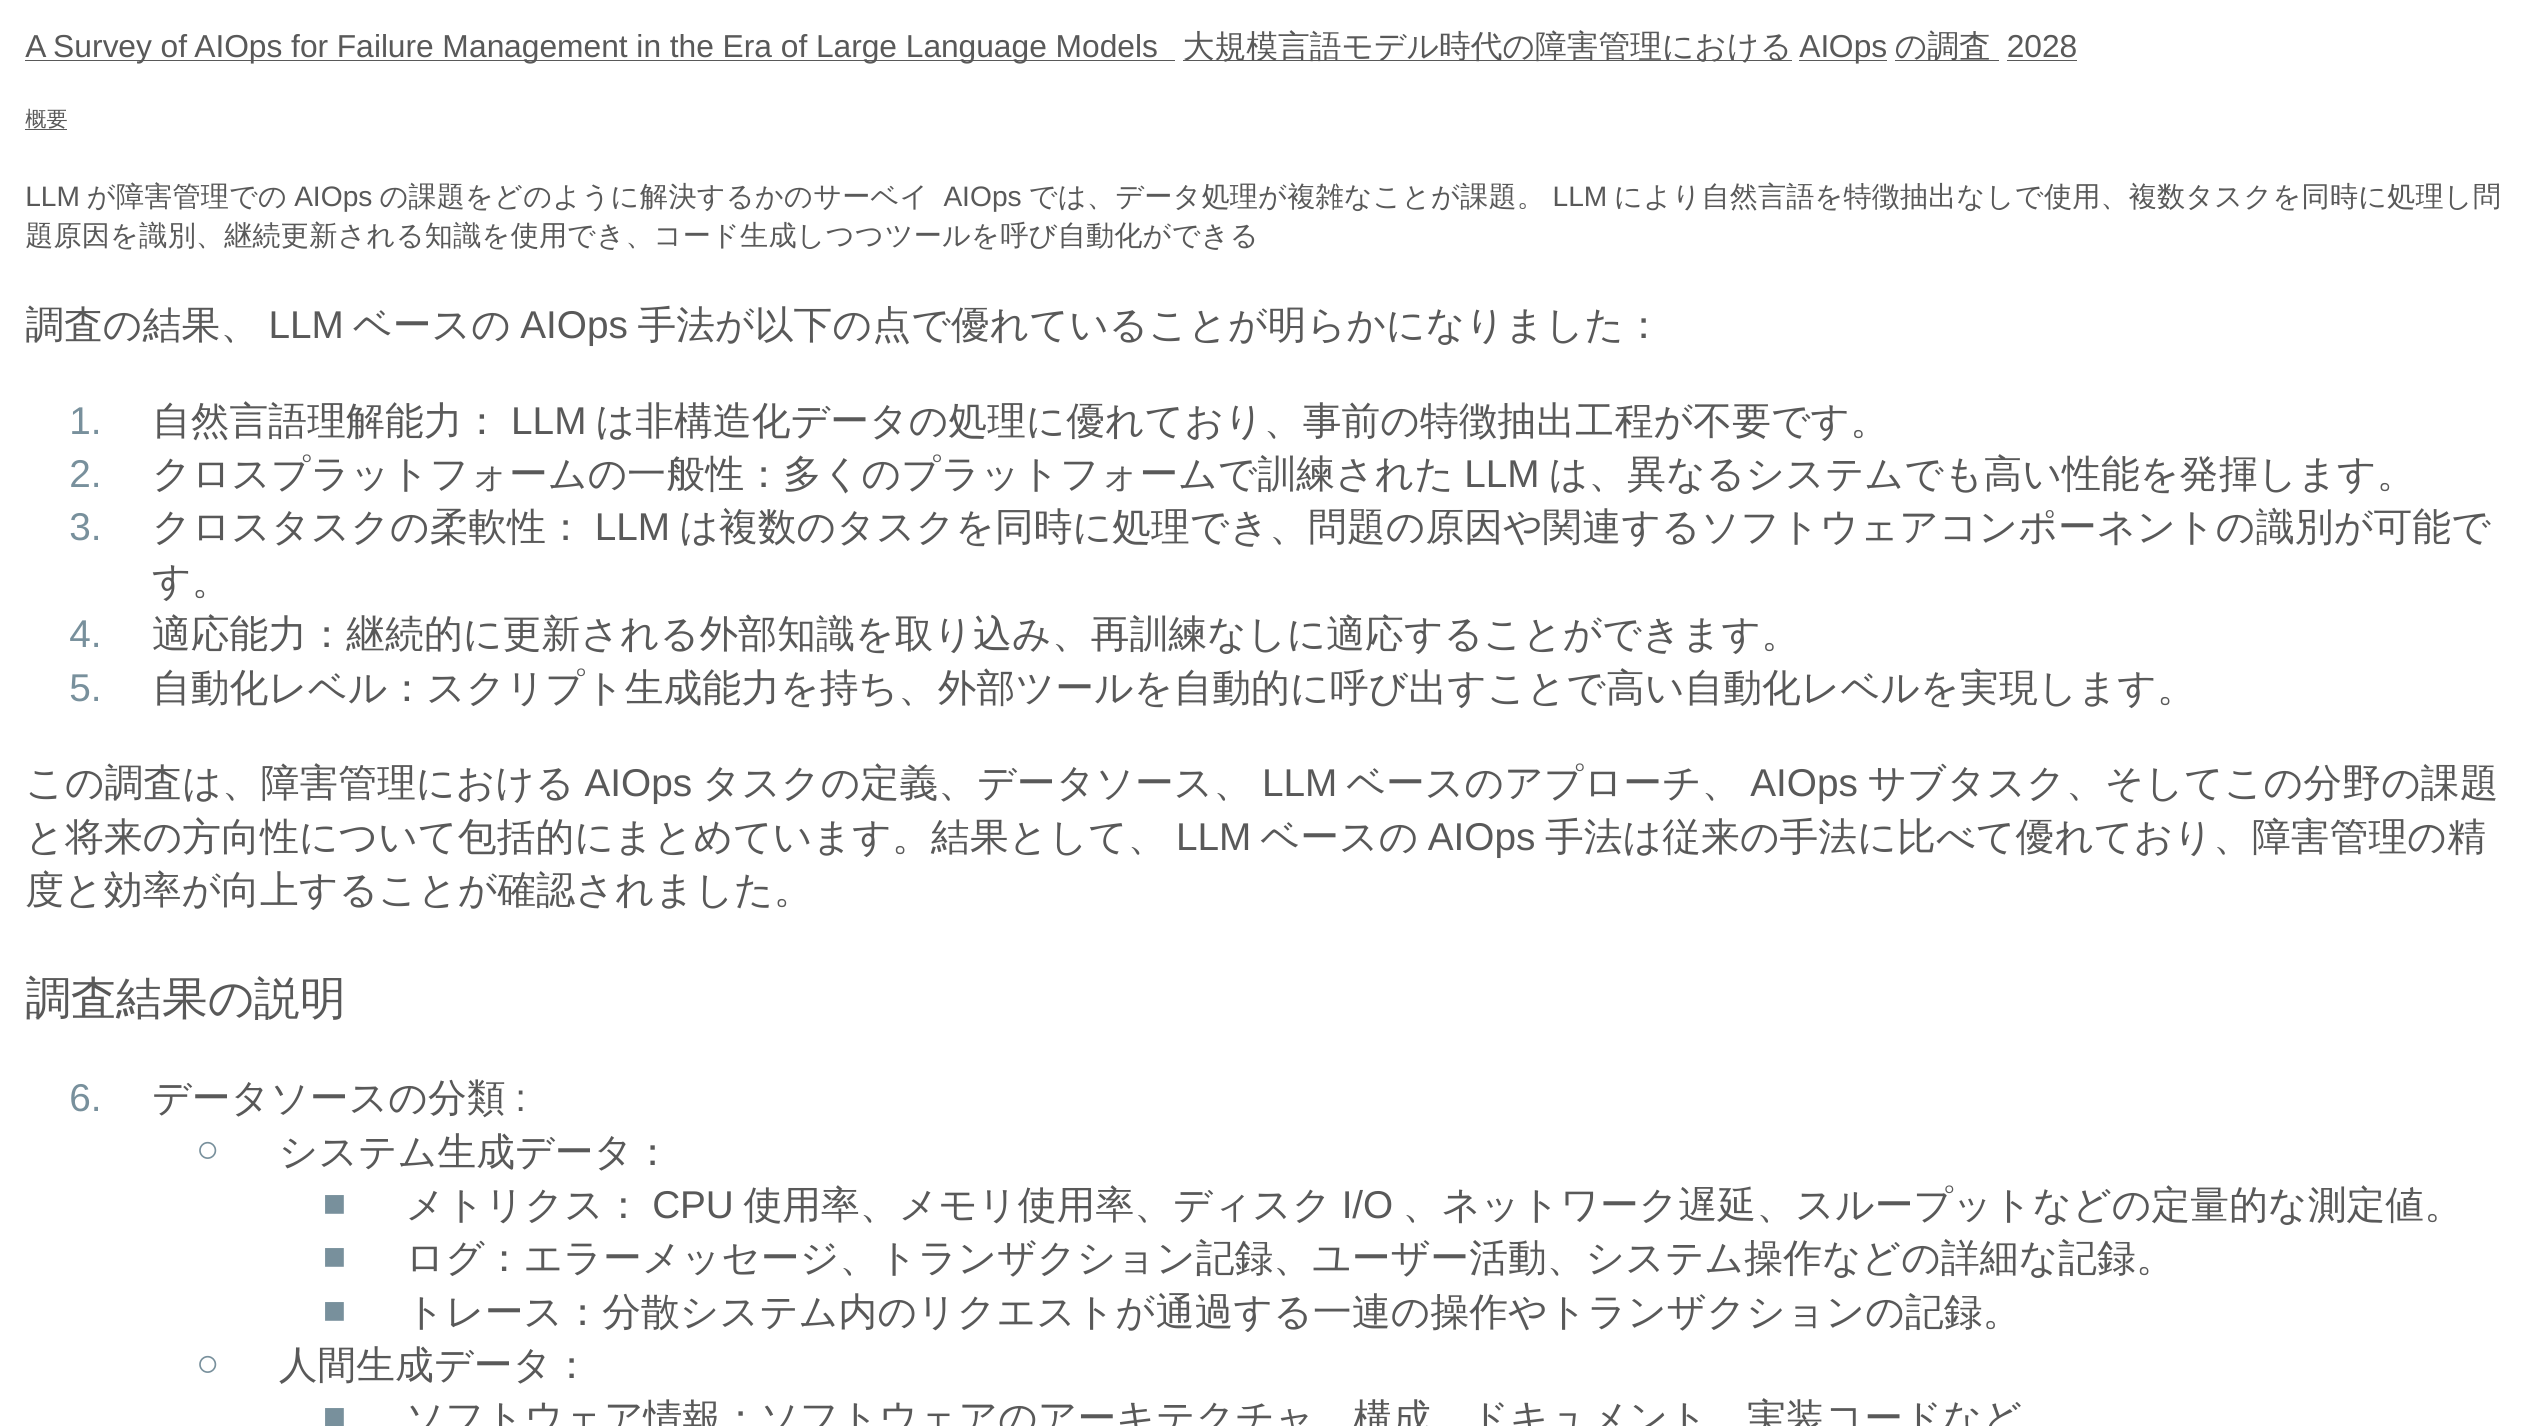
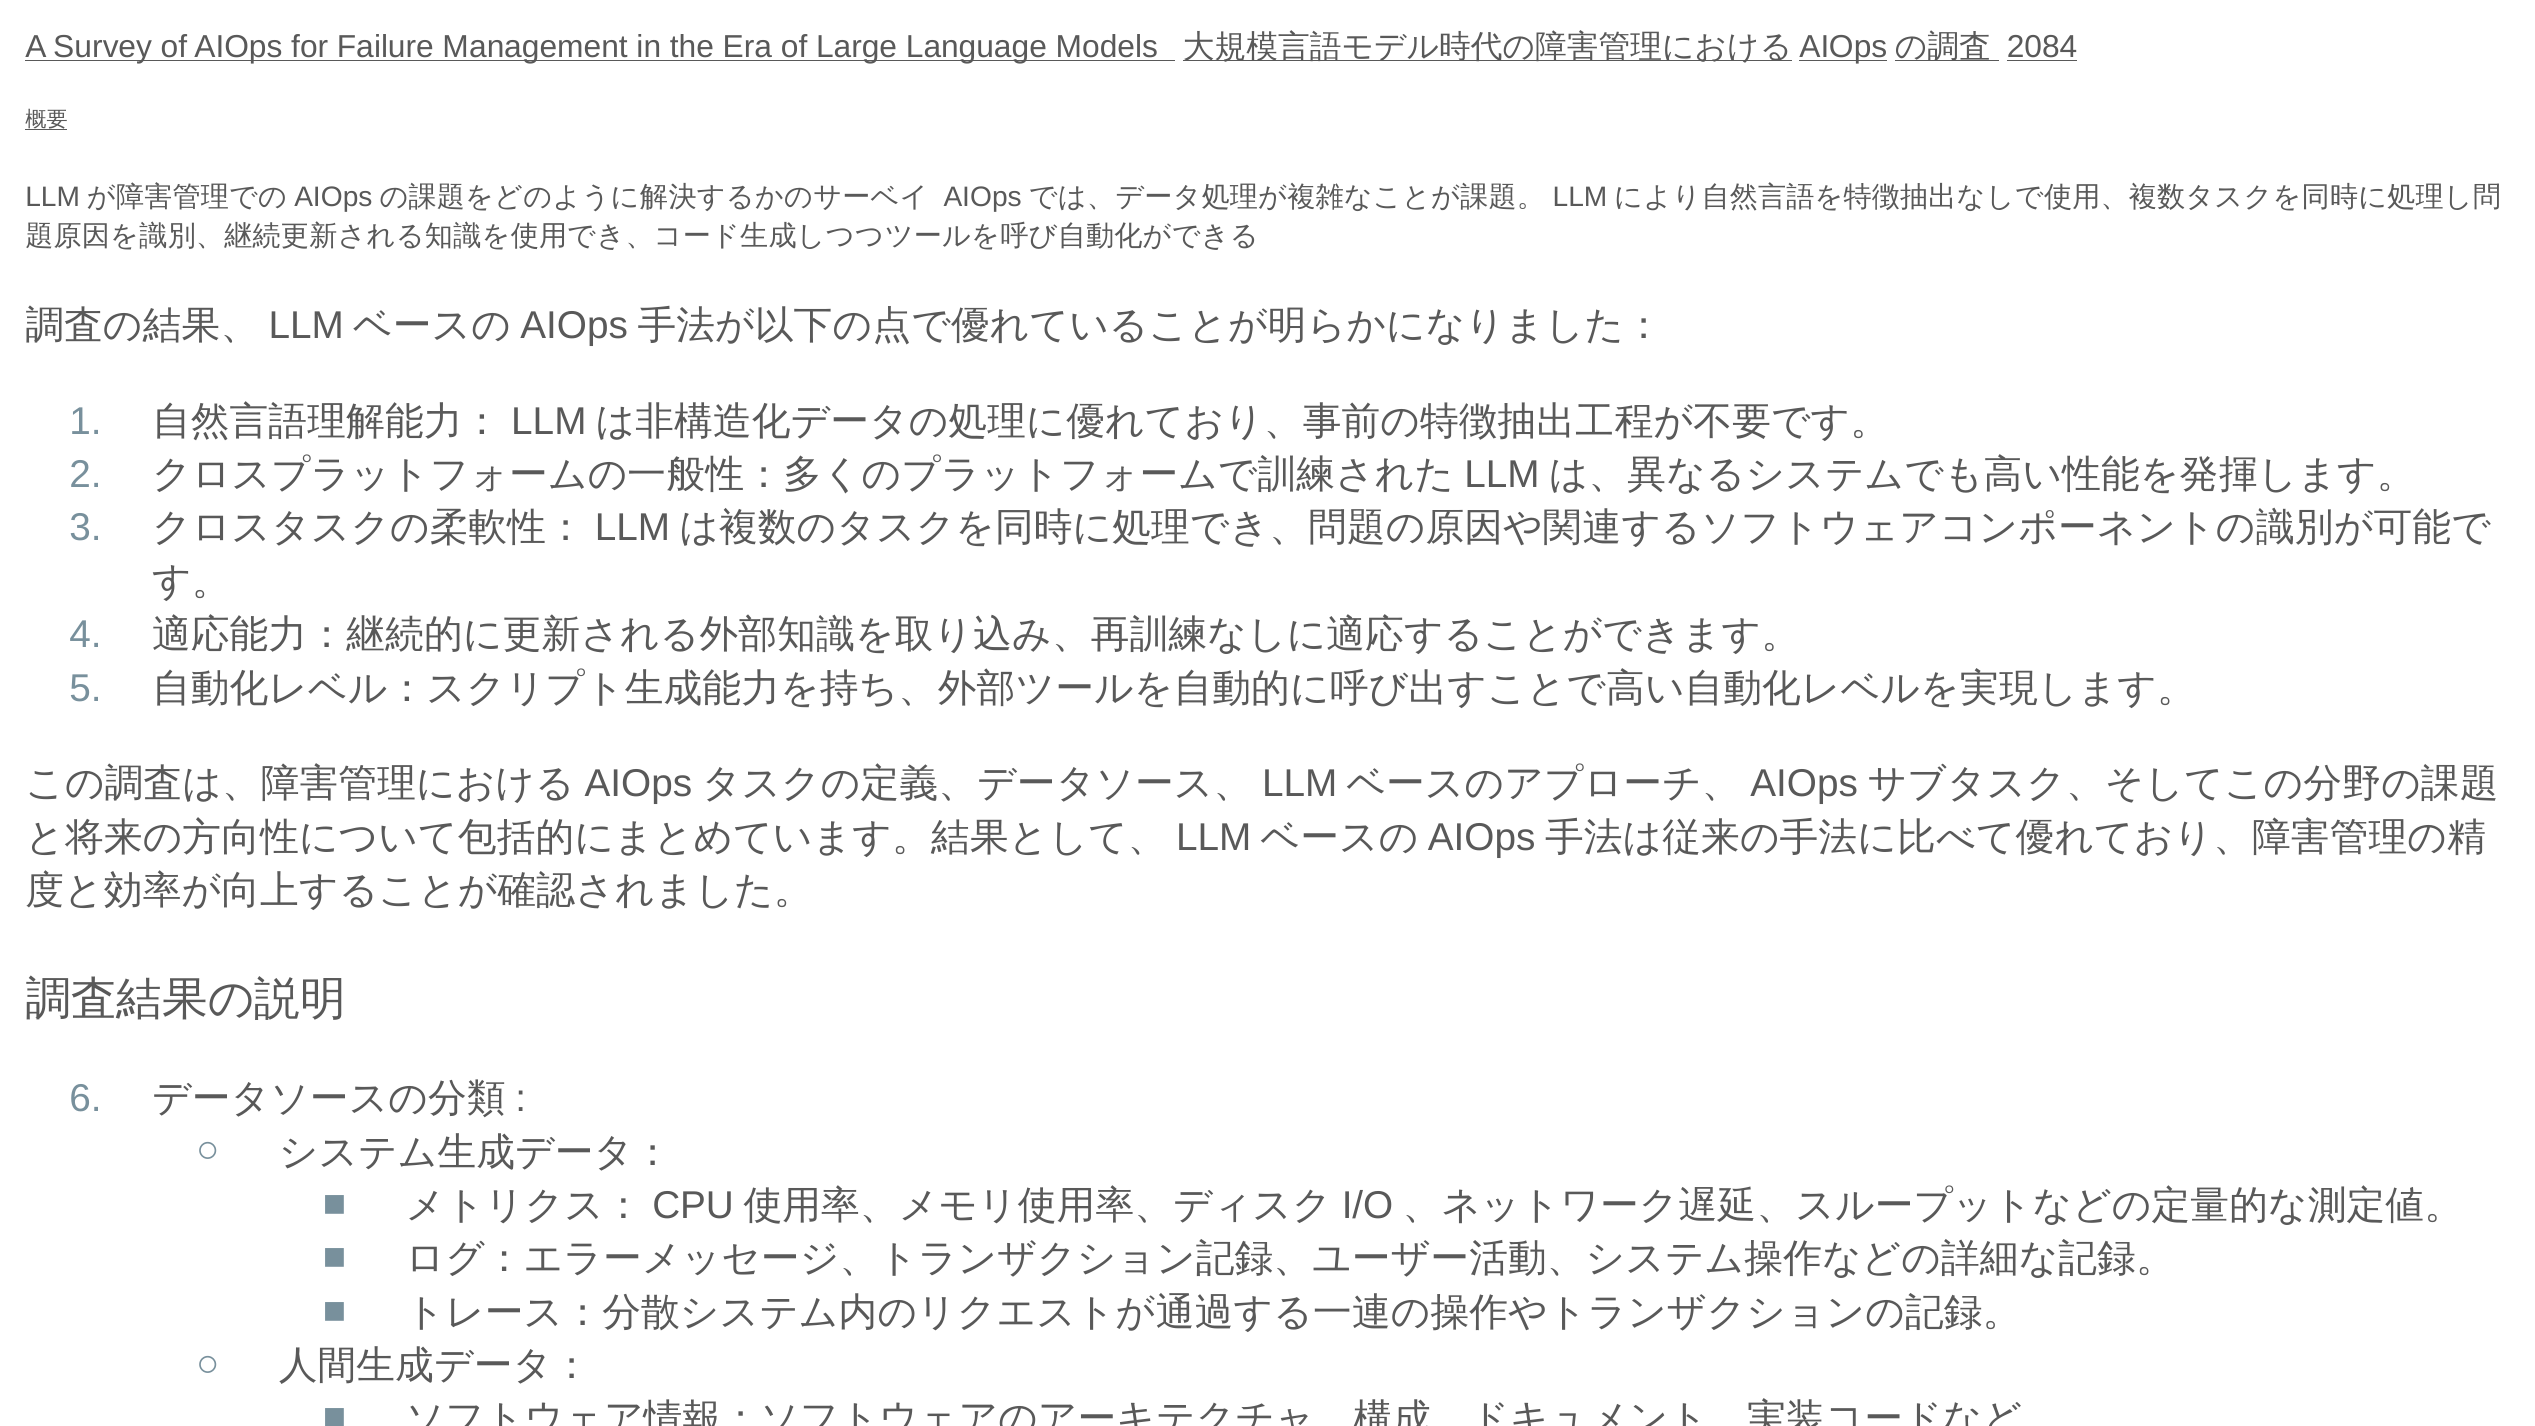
2028: 2028 -> 2084 (2042, 47)
